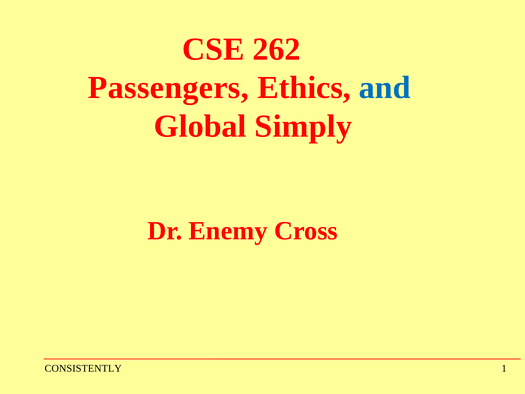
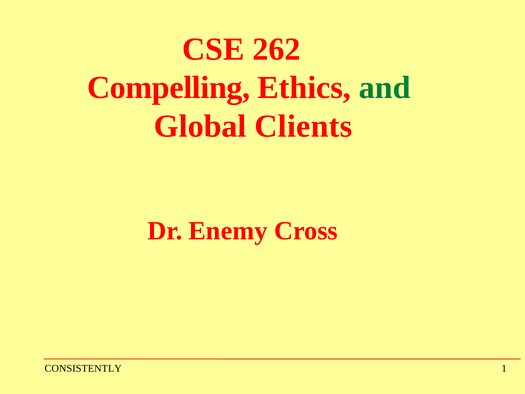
Passengers: Passengers -> Compelling (169, 88)
and colour: blue -> green (385, 88)
Simply: Simply -> Clients (303, 126)
